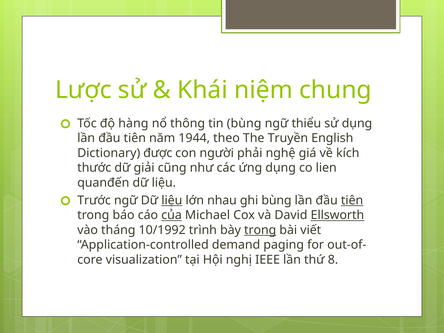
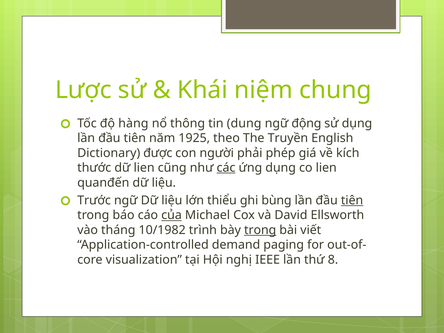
tin bùng: bùng -> dung (244, 123)
thiểu: thiểu -> động (306, 123)
1944: 1944 -> 1925 (194, 138)
nghệ: nghệ -> phép (281, 153)
dữ giải: giải -> lien (144, 168)
các underline: none -> present (226, 168)
liệu underline: present -> none (172, 200)
nhau: nhau -> thiểu (222, 200)
Ellsworth underline: present -> none (337, 215)
10/1992: 10/1992 -> 10/1982 (162, 230)
